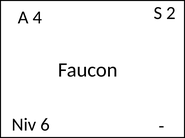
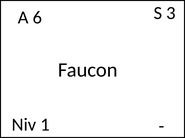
2: 2 -> 3 (171, 13)
4: 4 -> 6 (37, 17)
6: 6 -> 1 (45, 125)
